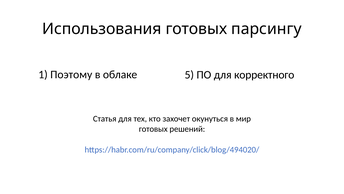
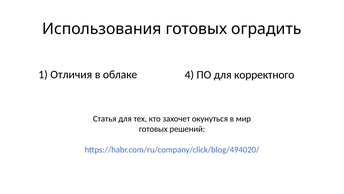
парсингу: парсингу -> оградить (266, 29)
Поэтому: Поэтому -> Отличия (71, 74)
5: 5 -> 4 (189, 75)
